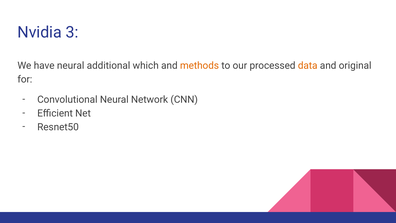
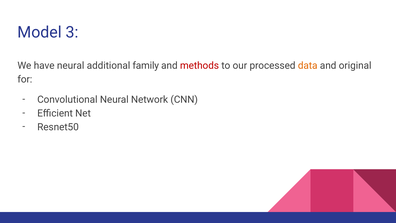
Nvidia: Nvidia -> Model (40, 32)
which: which -> family (146, 66)
methods colour: orange -> red (199, 66)
